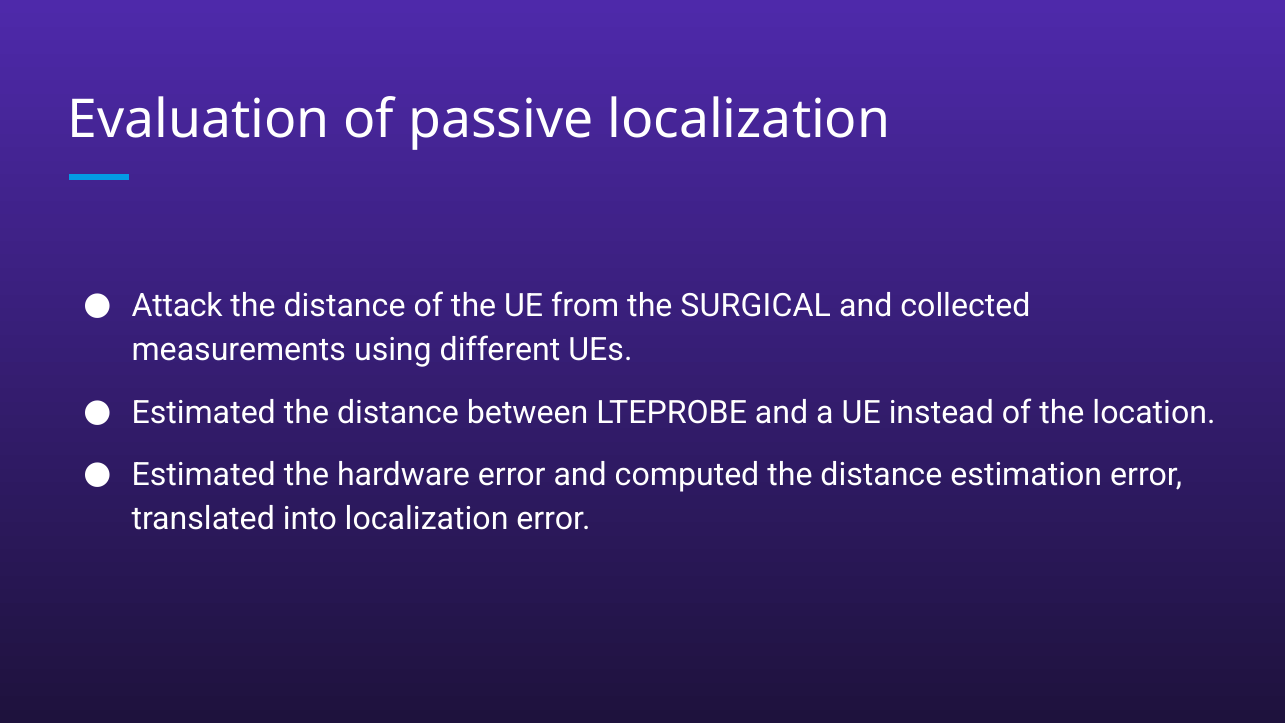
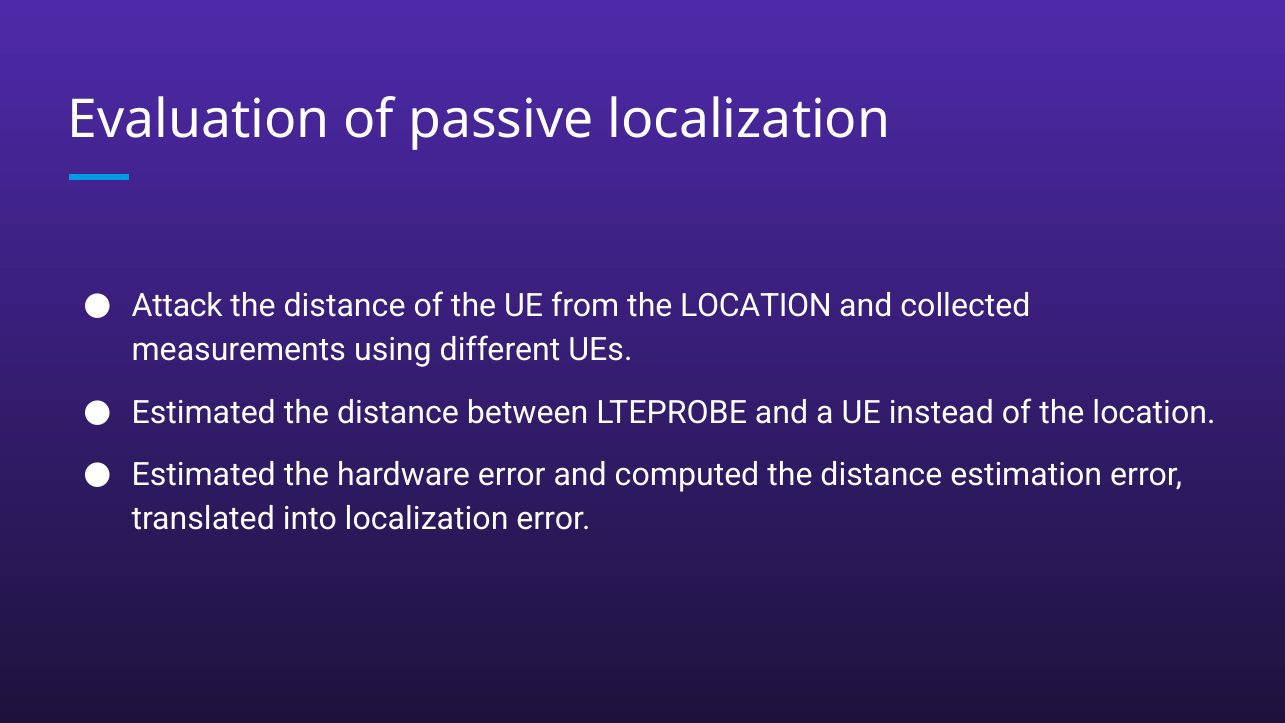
from the SURGICAL: SURGICAL -> LOCATION (756, 306)
